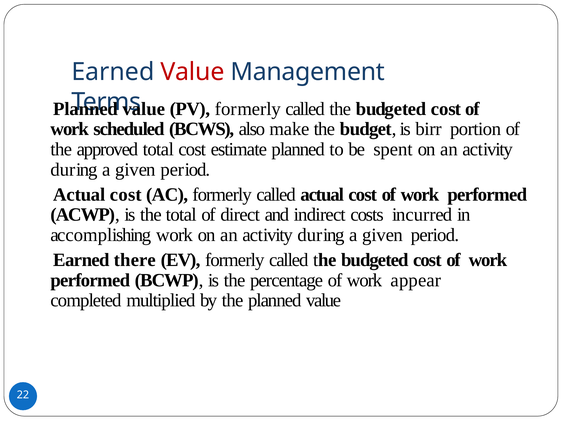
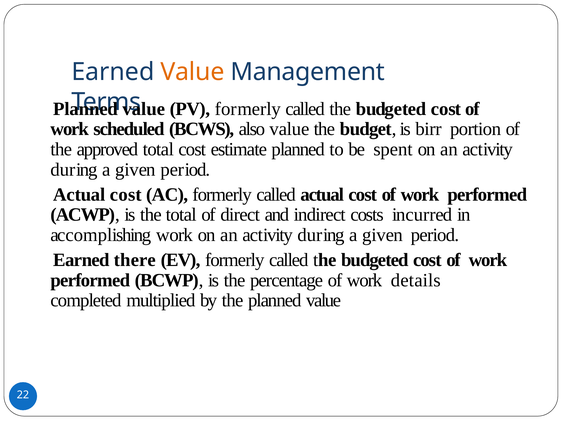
Value colour: red -> orange (192, 72)
also make: make -> value (290, 129)
appear: appear -> details (416, 280)
